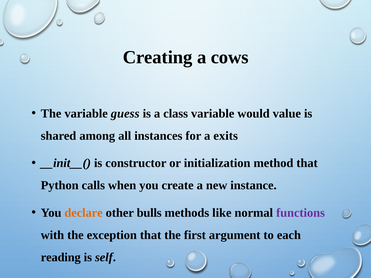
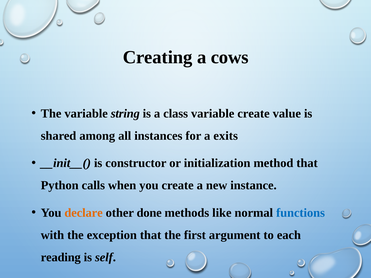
guess: guess -> string (125, 114)
variable would: would -> create (254, 114)
bulls: bulls -> done (149, 213)
functions colour: purple -> blue (301, 213)
